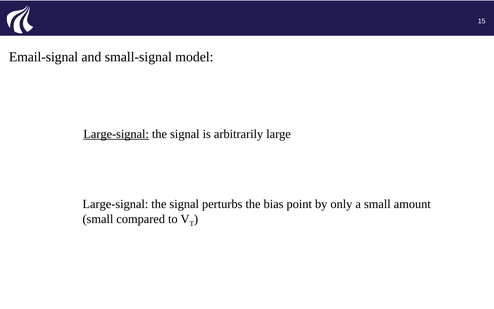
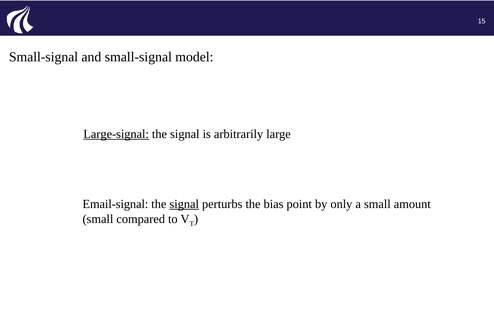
Email-signal: Email-signal -> Small-signal (43, 57)
Large-signal: Large-signal -> Email-signal (115, 204)
signal underline: none -> present (184, 204)
